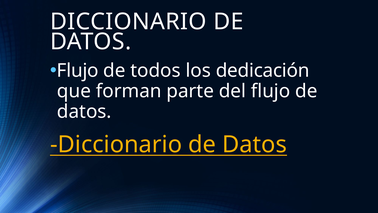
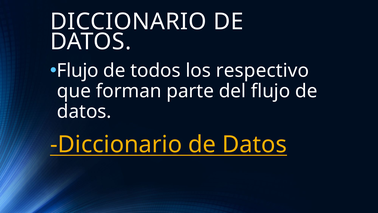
dedicación: dedicación -> respectivo (263, 71)
